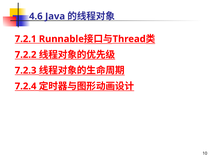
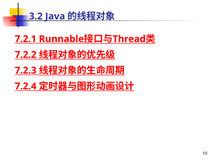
4.6: 4.6 -> 3.2 (36, 16)
